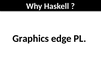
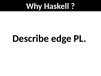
Graphics: Graphics -> Describe (31, 38)
